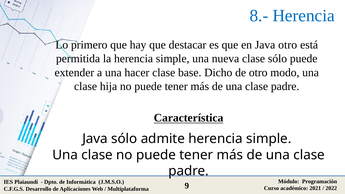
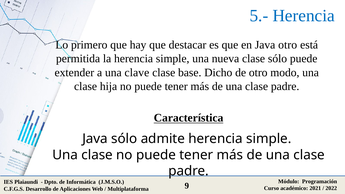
8.-: 8.- -> 5.- (259, 16)
hacer: hacer -> clave (137, 72)
